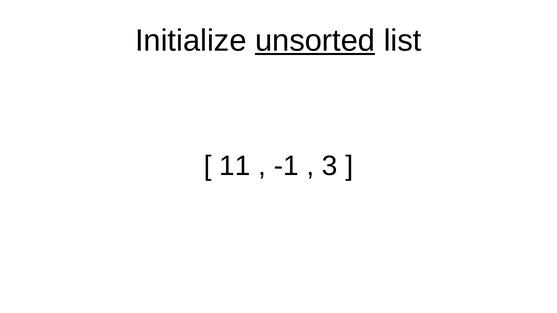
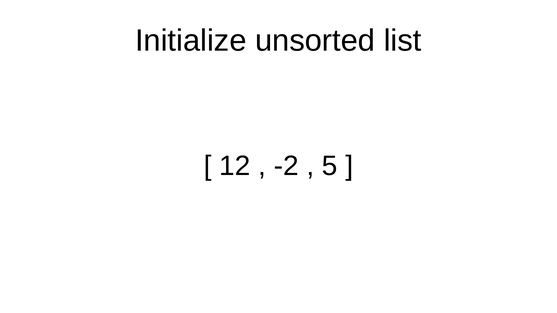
unsorted underline: present -> none (315, 41)
11: 11 -> 12 (235, 166)
-1: -1 -> -2 (286, 166)
3: 3 -> 5 (330, 166)
